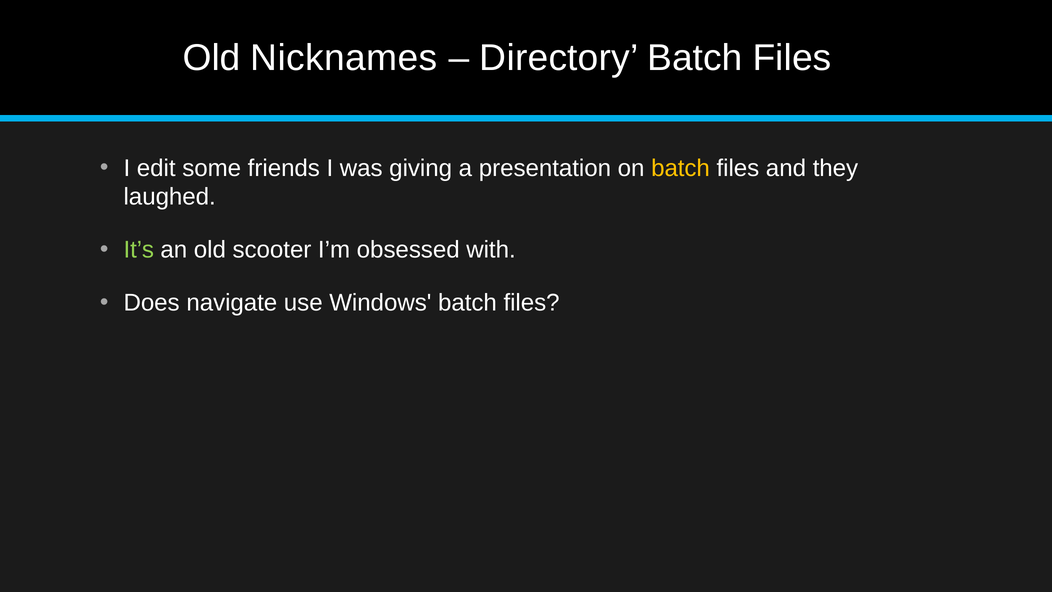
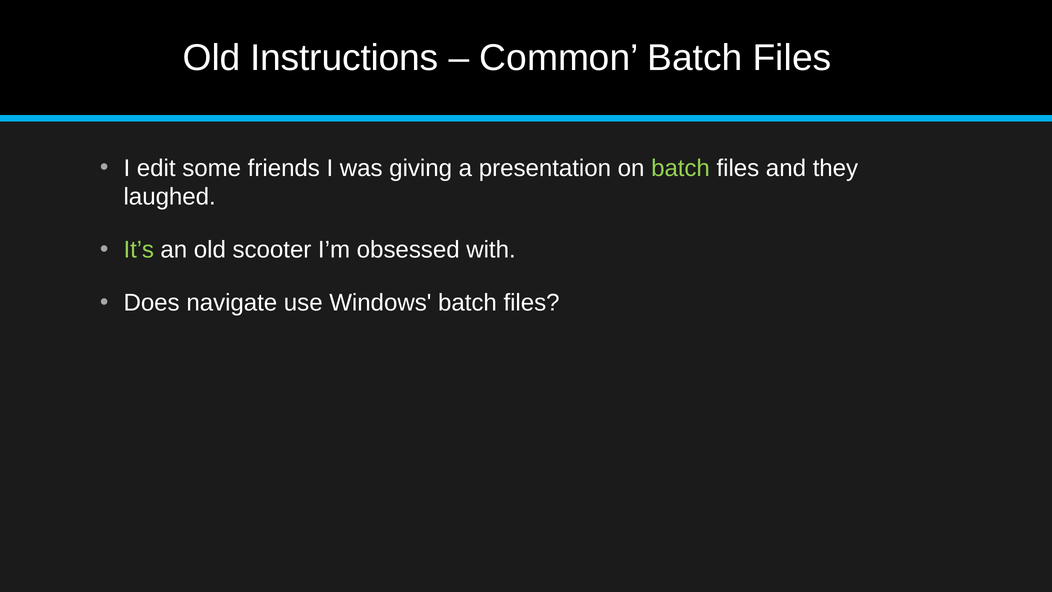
Nicknames: Nicknames -> Instructions (344, 58)
Directory: Directory -> Common (559, 58)
batch colour: yellow -> light green (681, 168)
